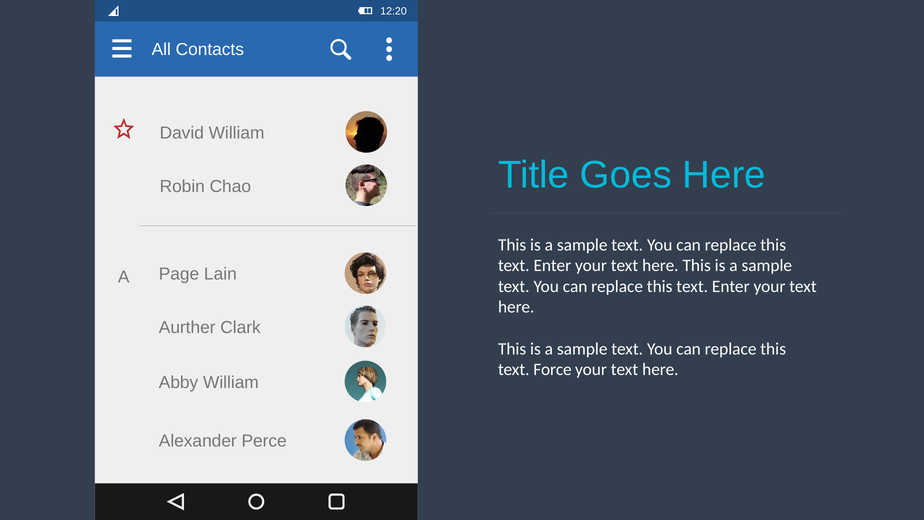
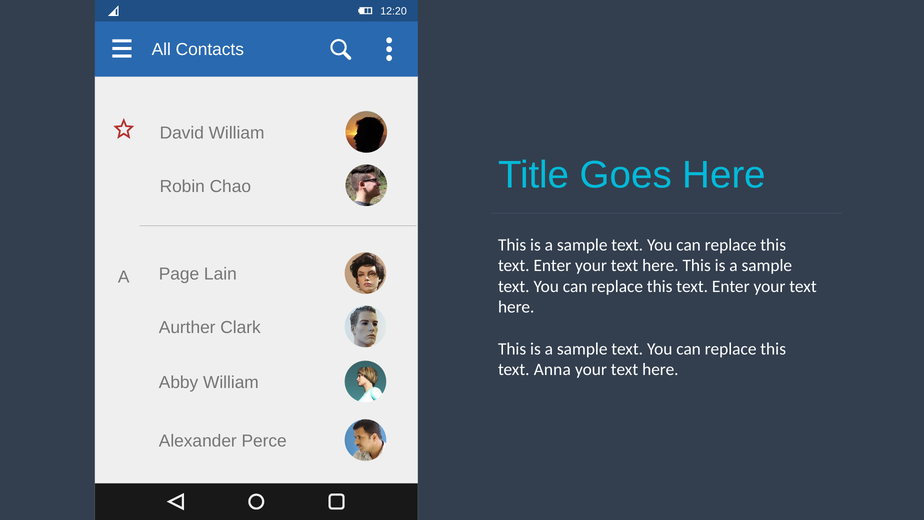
Force: Force -> Anna (552, 369)
